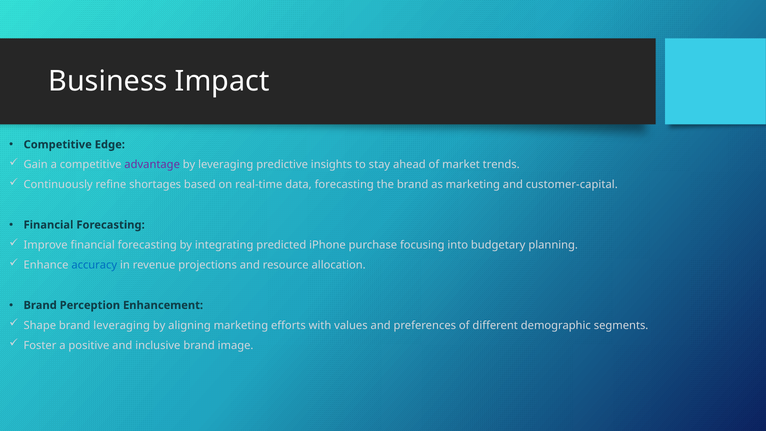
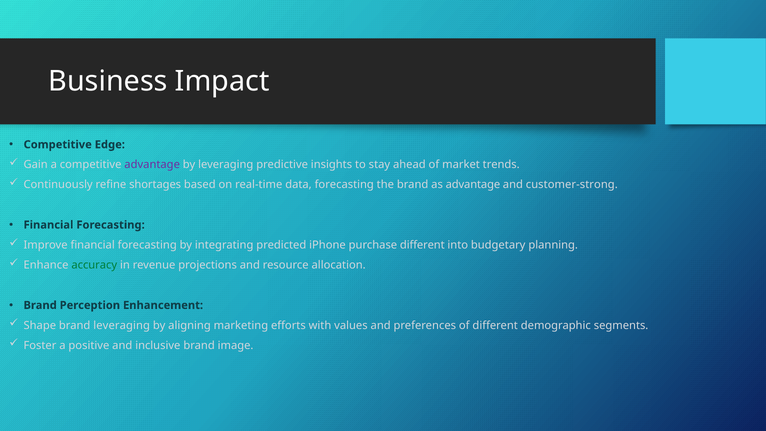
as marketing: marketing -> advantage (473, 185)
customer-capital: customer-capital -> customer-strong (572, 185)
purchase focusing: focusing -> different (422, 245)
accuracy colour: blue -> green (94, 265)
